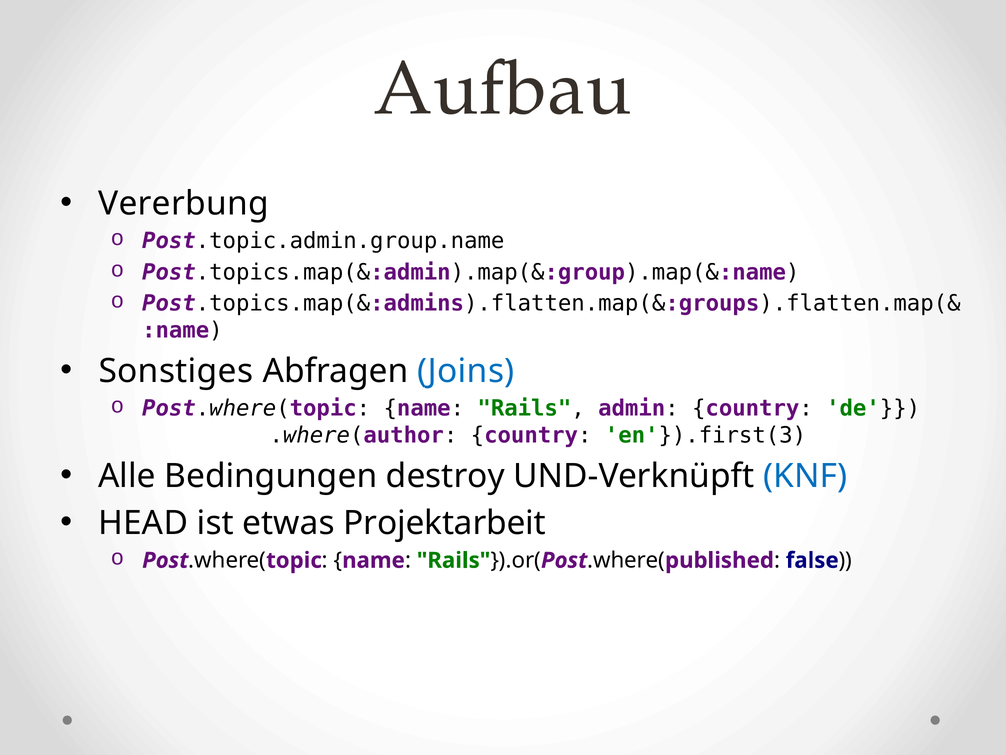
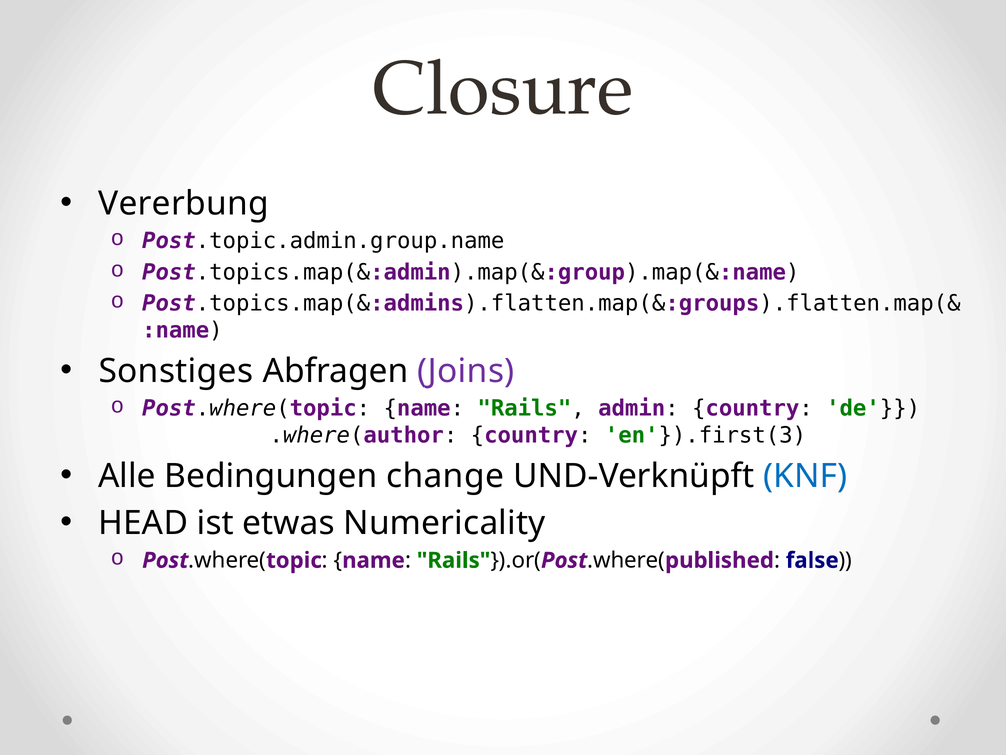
Aufbau: Aufbau -> Closure (503, 89)
Joins colour: blue -> purple (466, 371)
destroy: destroy -> change (445, 476)
Projektarbeit: Projektarbeit -> Numericality (444, 523)
